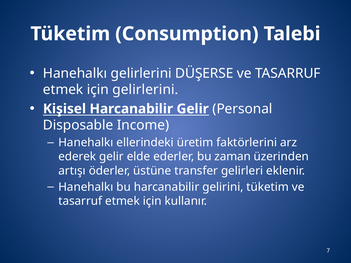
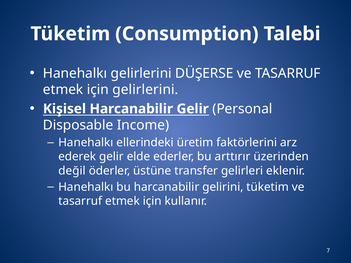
zaman: zaman -> arttırır (233, 157)
artışı: artışı -> değil (72, 171)
